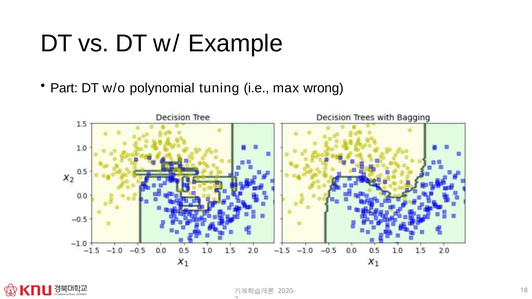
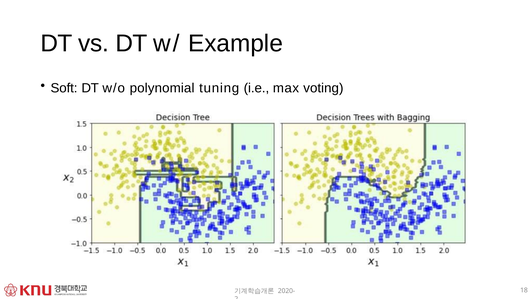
Part: Part -> Soft (64, 88)
wrong: wrong -> voting (323, 88)
